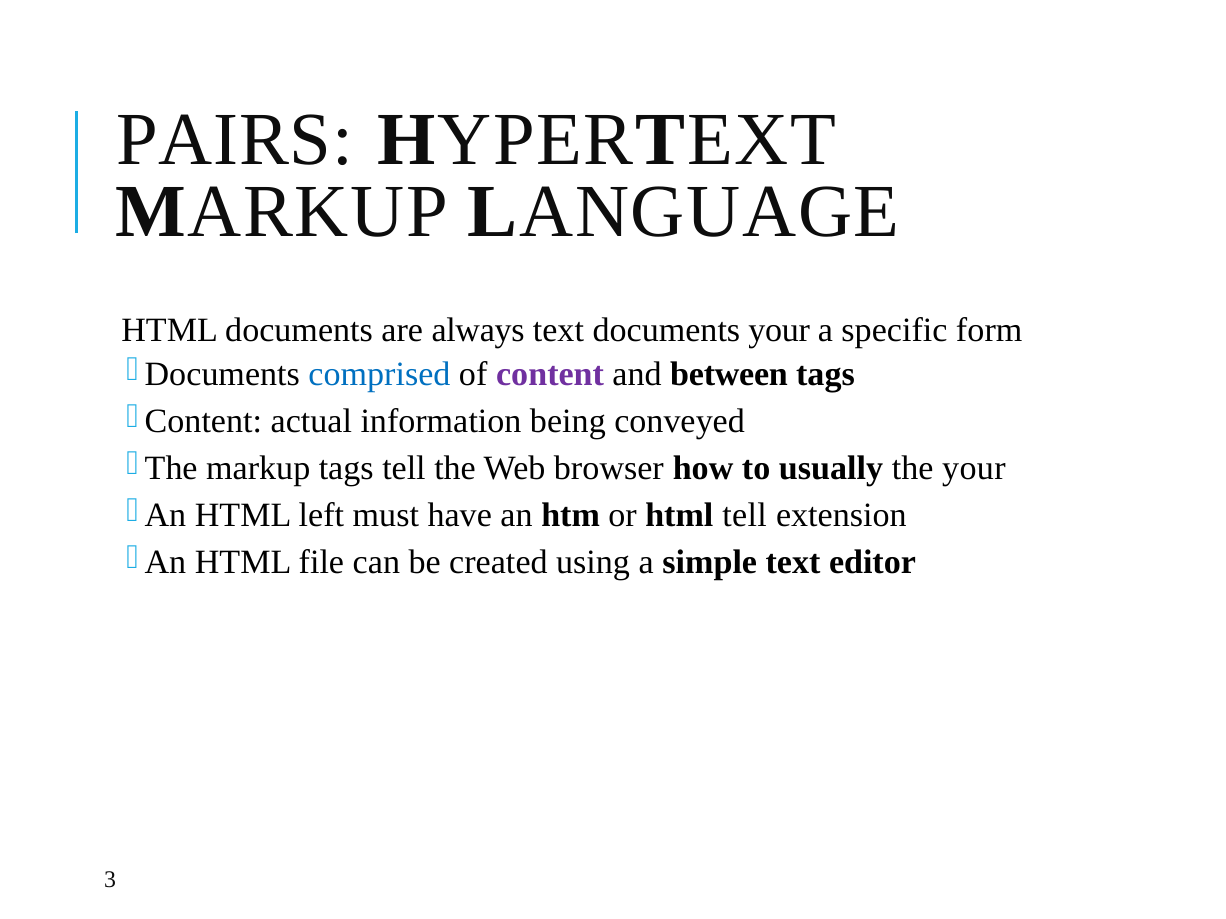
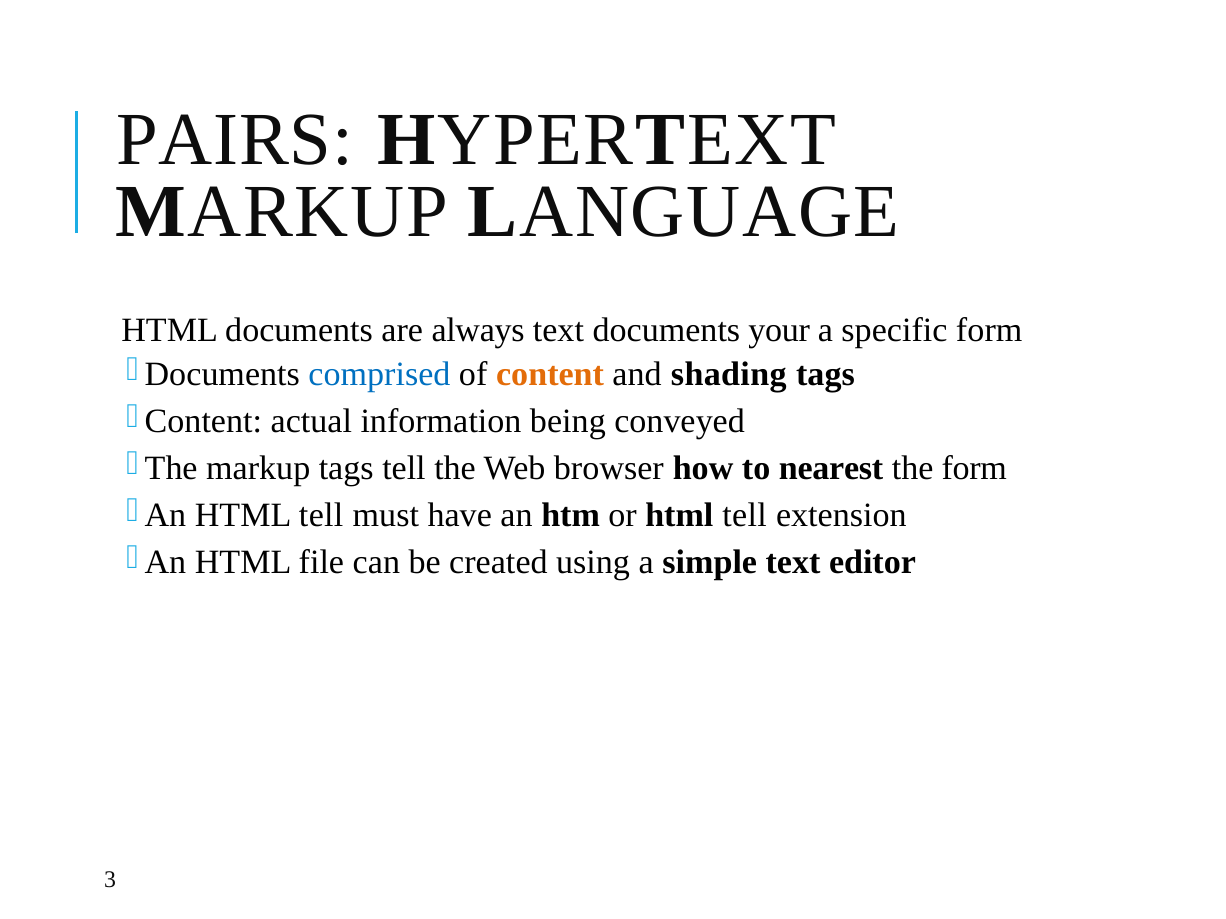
content colour: purple -> orange (550, 375)
between: between -> shading (729, 375)
usually: usually -> nearest (831, 469)
the your: your -> form (974, 469)
left: left -> tell (321, 516)
